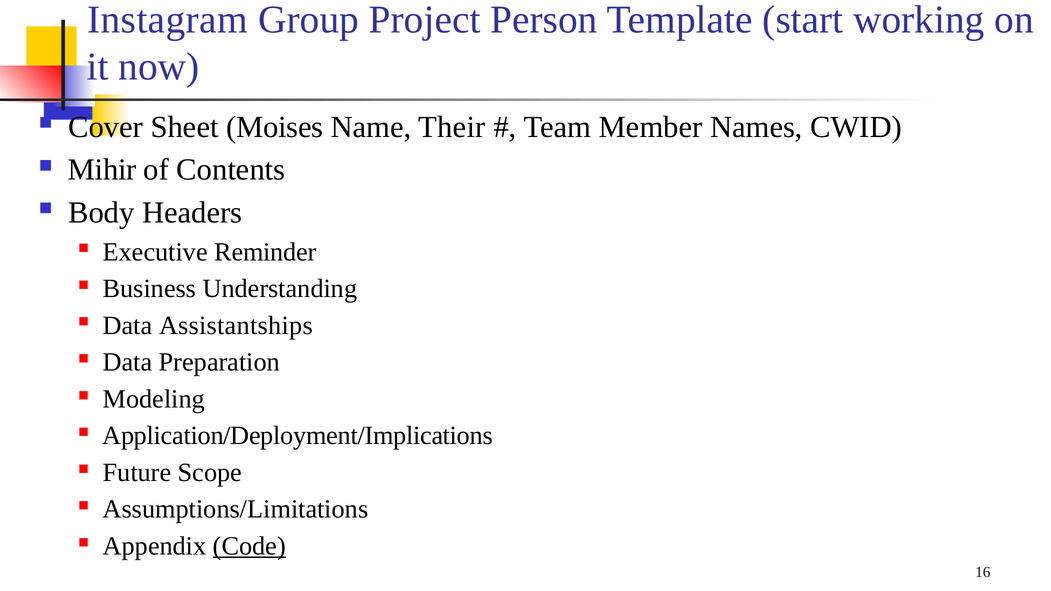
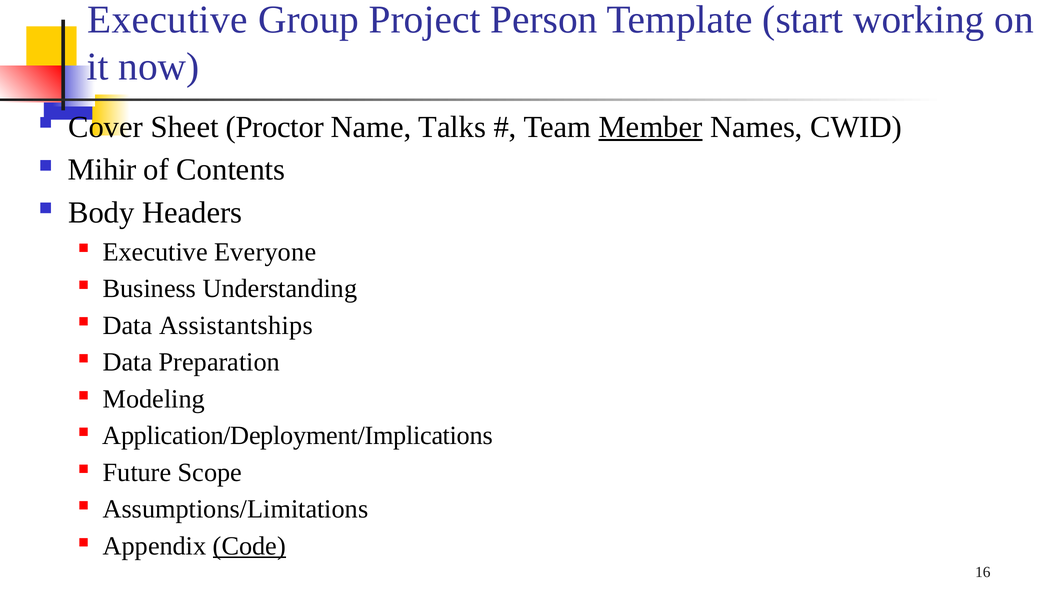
Instagram: Instagram -> Executive (167, 20)
Moises: Moises -> Proctor (275, 127)
Their: Their -> Talks (452, 127)
Member underline: none -> present (651, 127)
Reminder: Reminder -> Everyone (265, 252)
